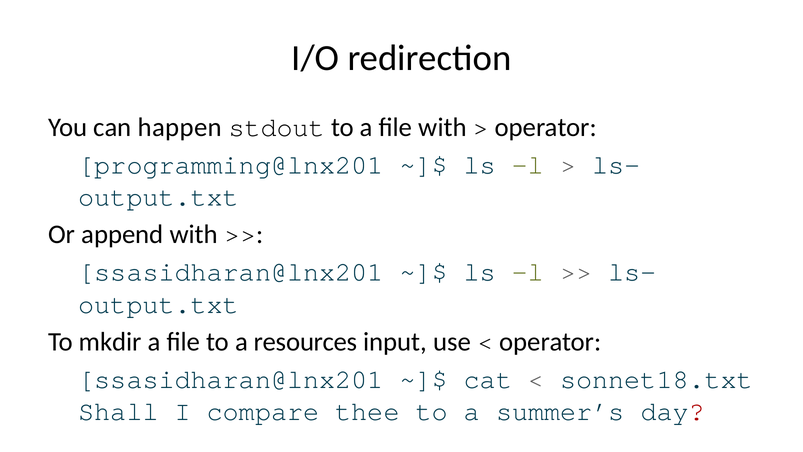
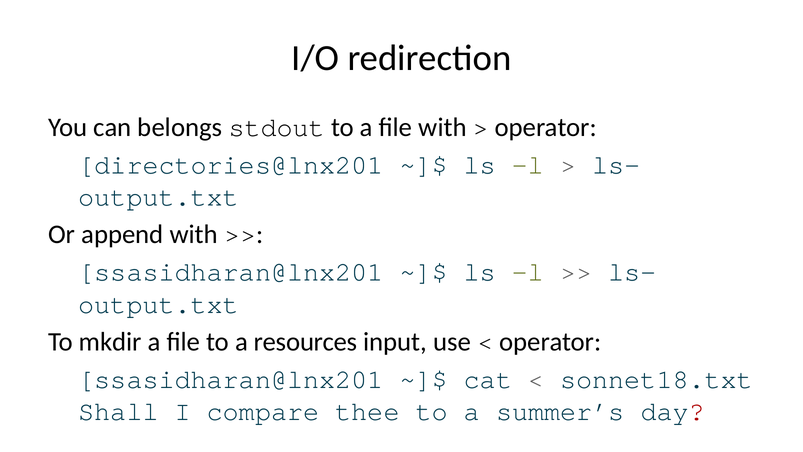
happen: happen -> belongs (180, 127)
programming@lnx201: programming@lnx201 -> directories@lnx201 (231, 165)
